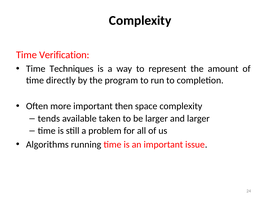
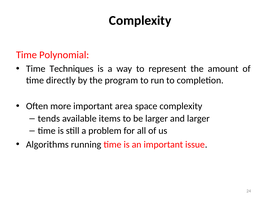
Verification: Verification -> Polynomial (64, 55)
then: then -> area (124, 106)
taken: taken -> items (110, 119)
